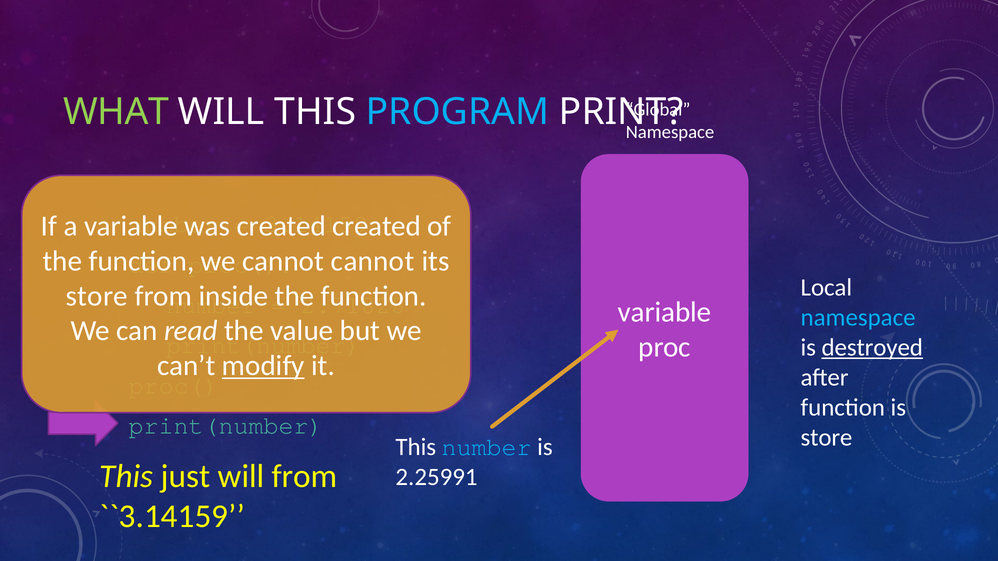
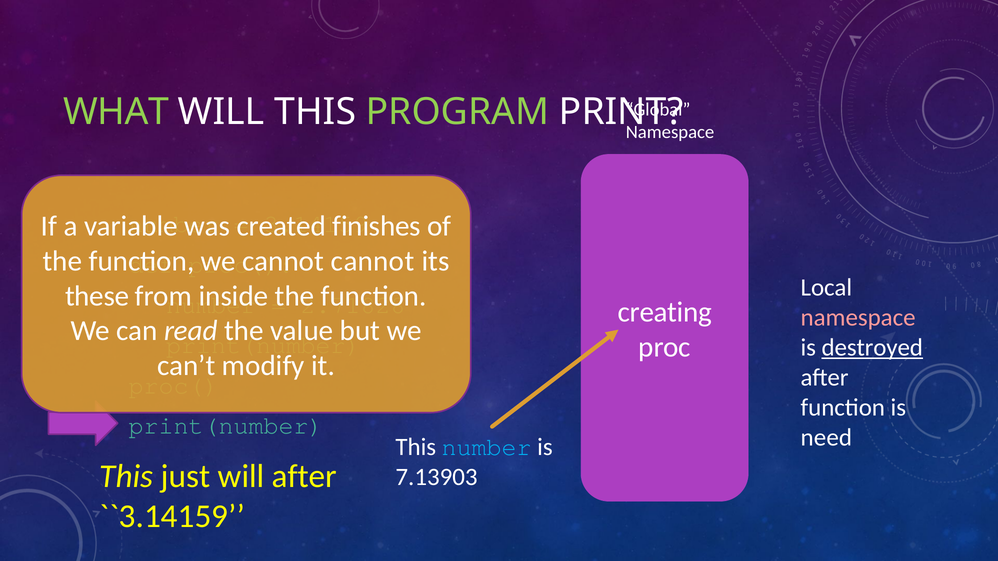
PROGRAM colour: light blue -> light green (458, 112)
created: created -> finishes (377, 226)
store: store -> these (97, 296)
variable: variable -> creating (665, 313)
namespace colour: light blue -> pink (858, 318)
modify underline: present -> none (263, 366)
store: store -> need (826, 438)
will from: from -> after (305, 477)
2.25991: 2.25991 -> 7.13903 (437, 477)
